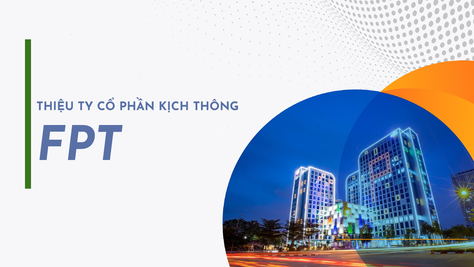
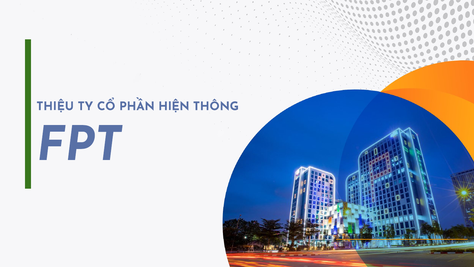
KỊCH: KỊCH -> HIỆN (174, 106)
